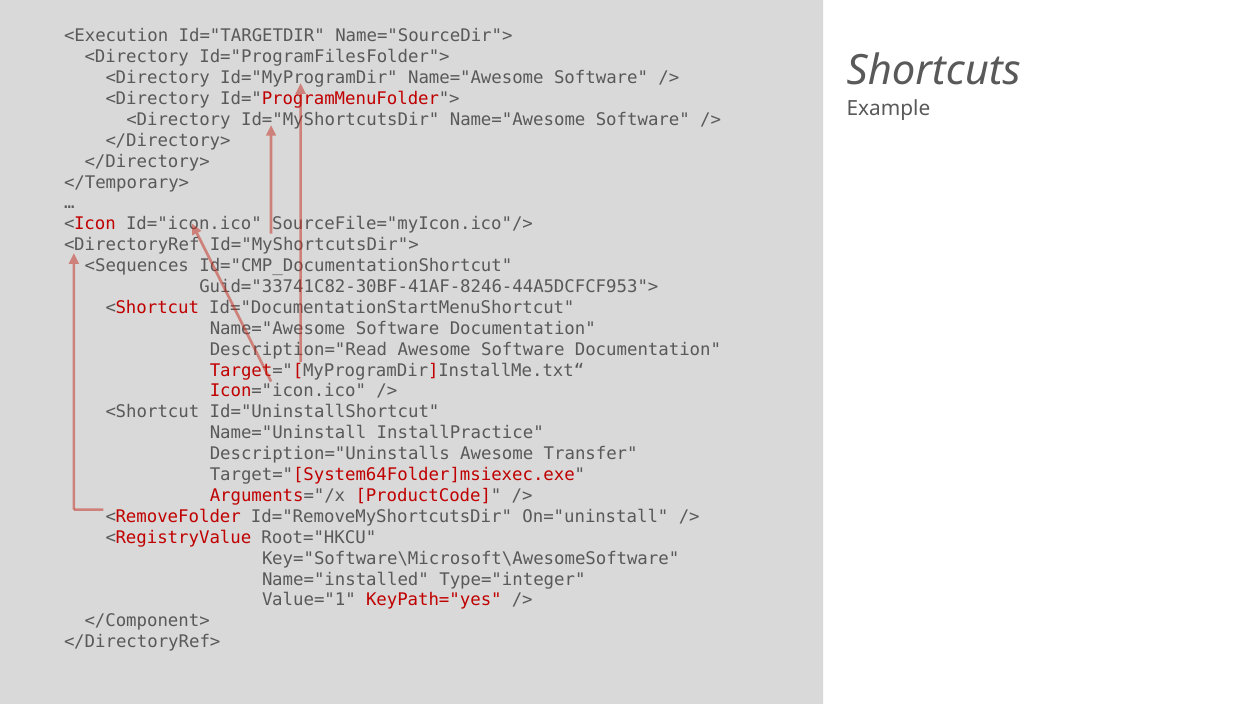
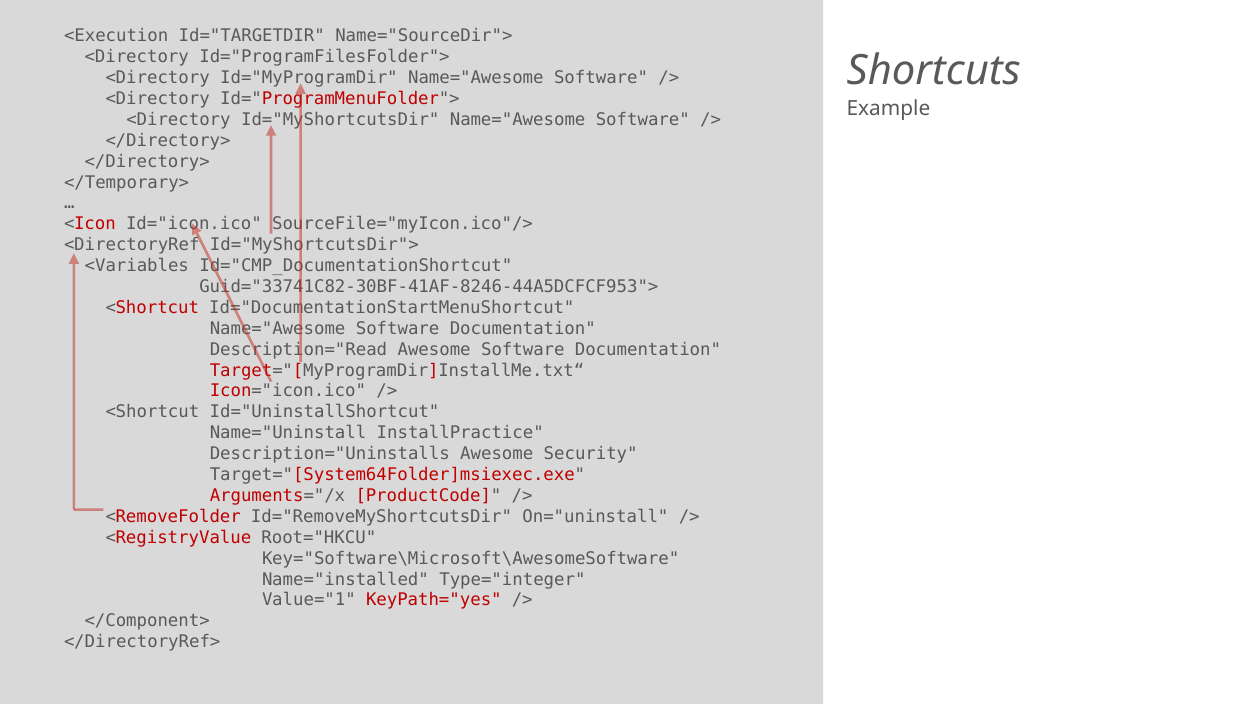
<Sequences: <Sequences -> <Variables (137, 266)
Transfer: Transfer -> Security (591, 454)
